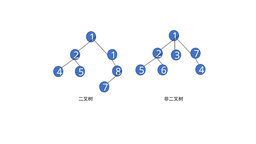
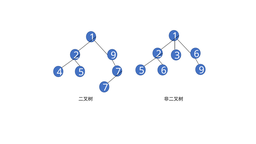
2 7: 7 -> 6 (197, 54)
2 1: 1 -> 9 (113, 55)
6 4: 4 -> 9 (202, 70)
5 8: 8 -> 7 (118, 72)
